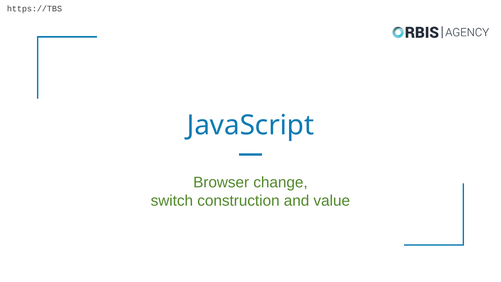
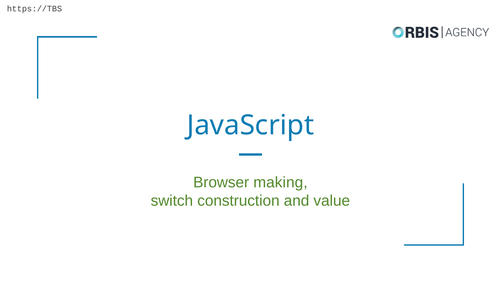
change: change -> making (280, 182)
